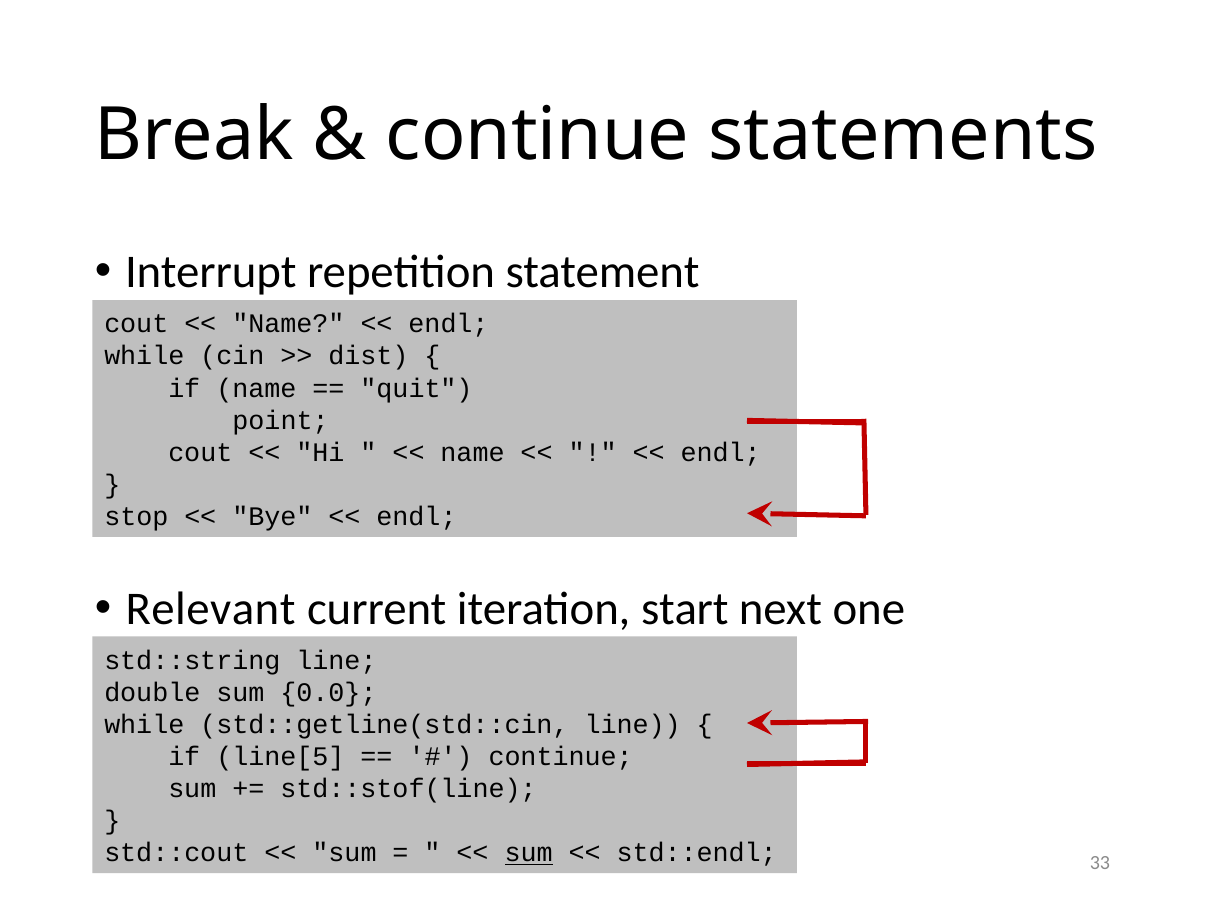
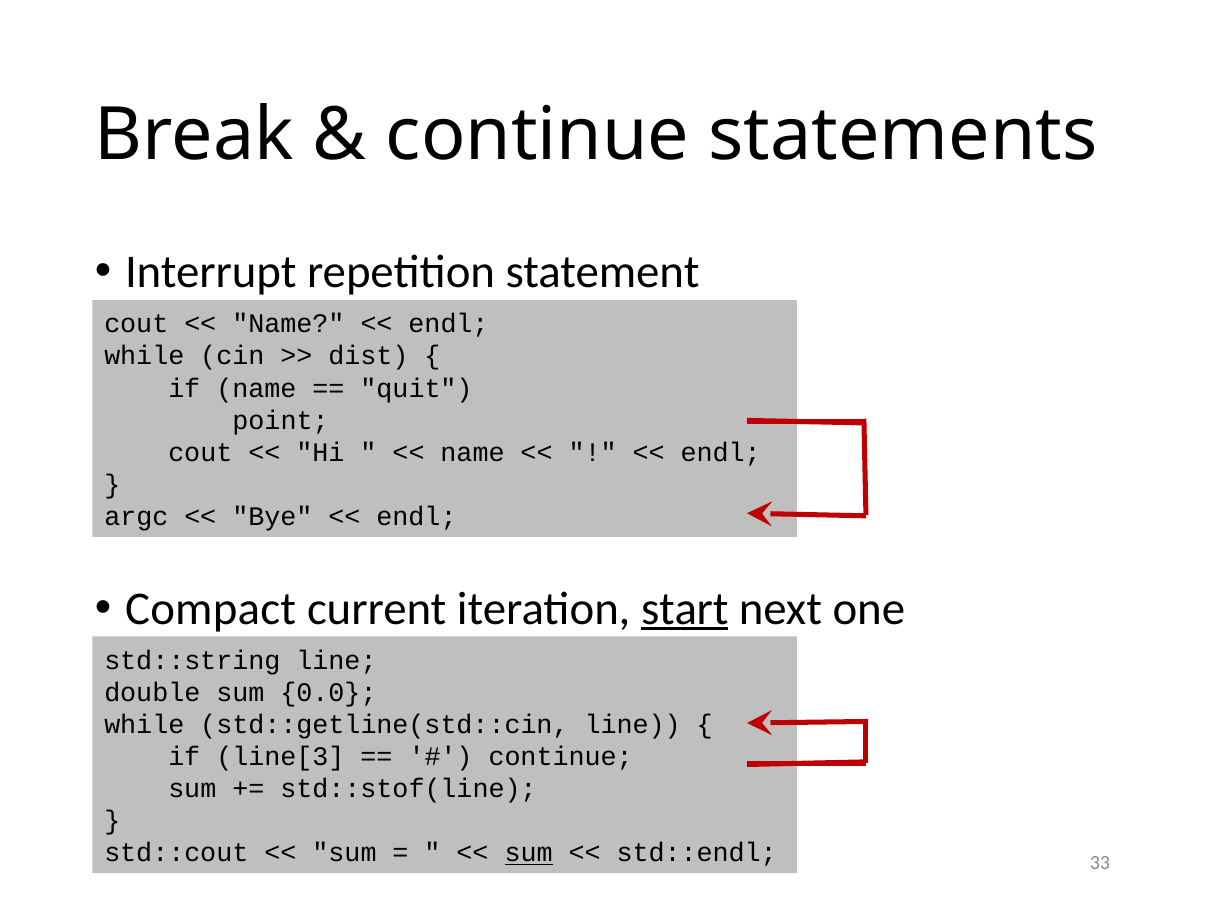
stop: stop -> argc (136, 517)
Relevant: Relevant -> Compact (211, 608)
start underline: none -> present (685, 608)
line[5: line[5 -> line[3 (280, 756)
